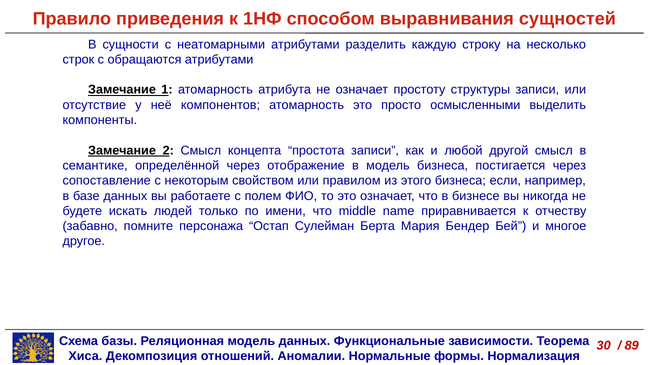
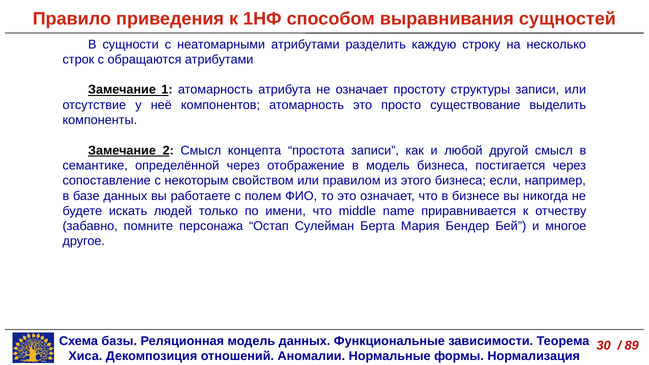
осмысленными: осмысленными -> существование (475, 105)
